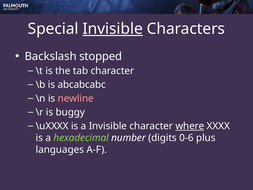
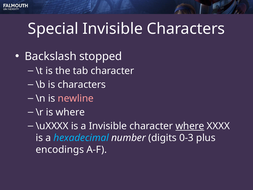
Invisible underline: present -> none (113, 29)
is abcabcabc: abcabcabc -> characters (82, 85)
is buggy: buggy -> where (70, 112)
hexadecimal colour: light green -> light blue (81, 138)
0-6: 0-6 -> 0-3 (186, 138)
languages: languages -> encodings (60, 150)
